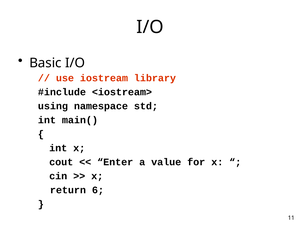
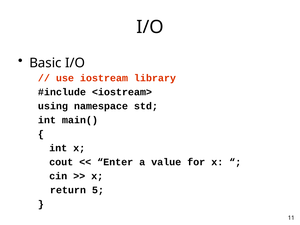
6: 6 -> 5 (98, 190)
